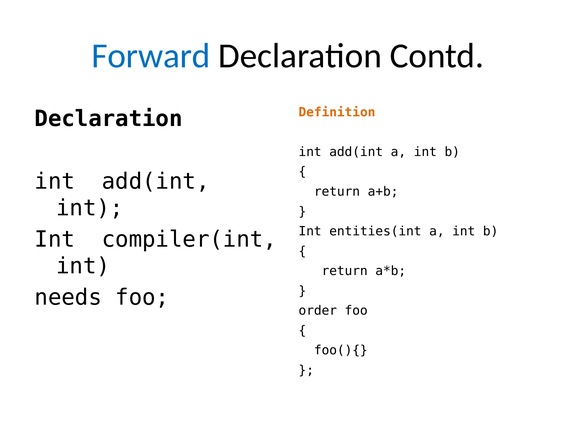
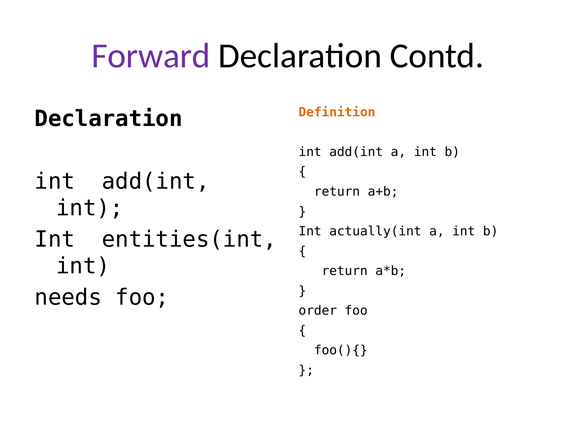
Forward colour: blue -> purple (151, 56)
entities(int: entities(int -> actually(int (375, 231)
compiler(int: compiler(int -> entities(int (189, 239)
